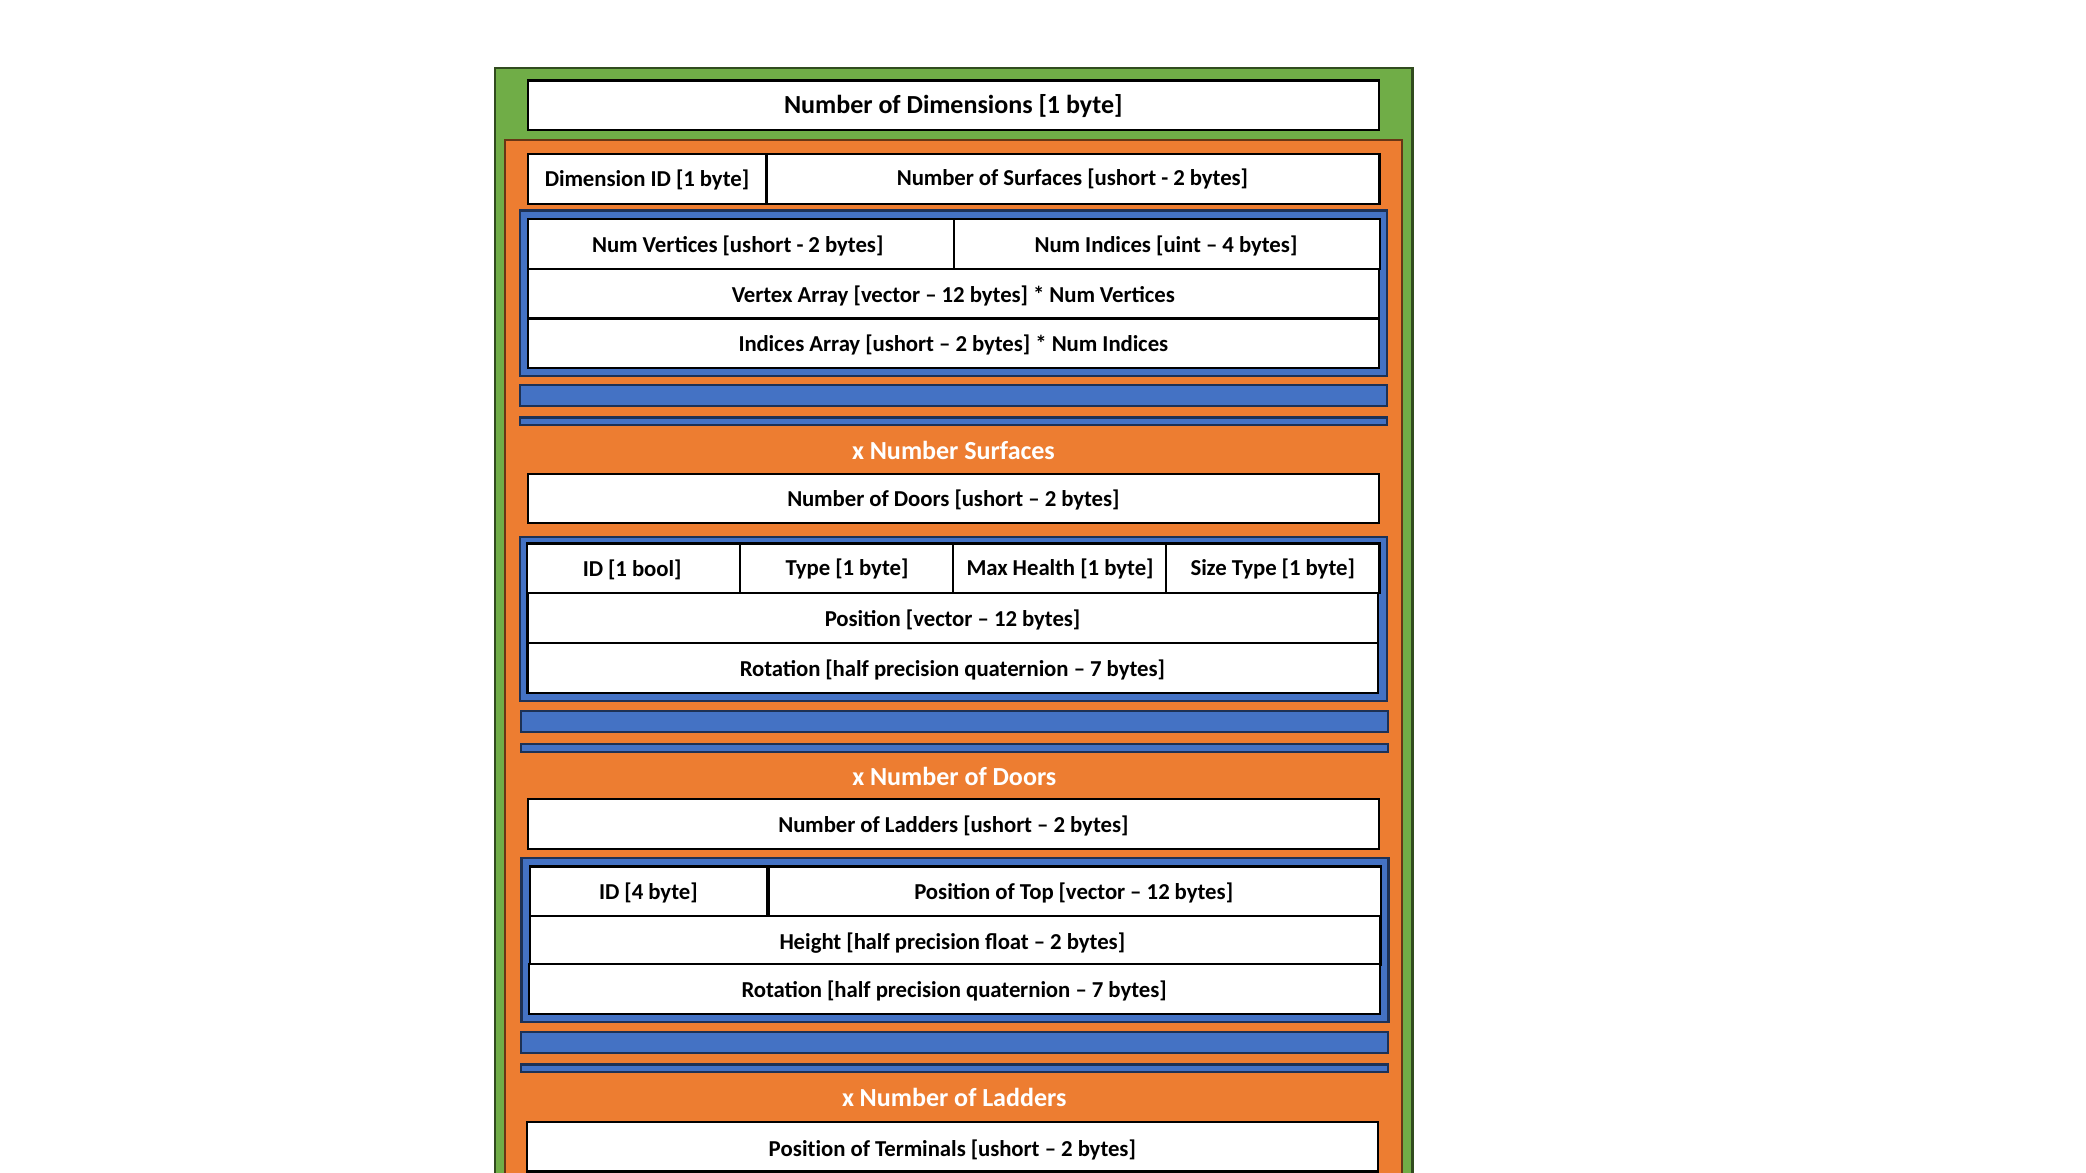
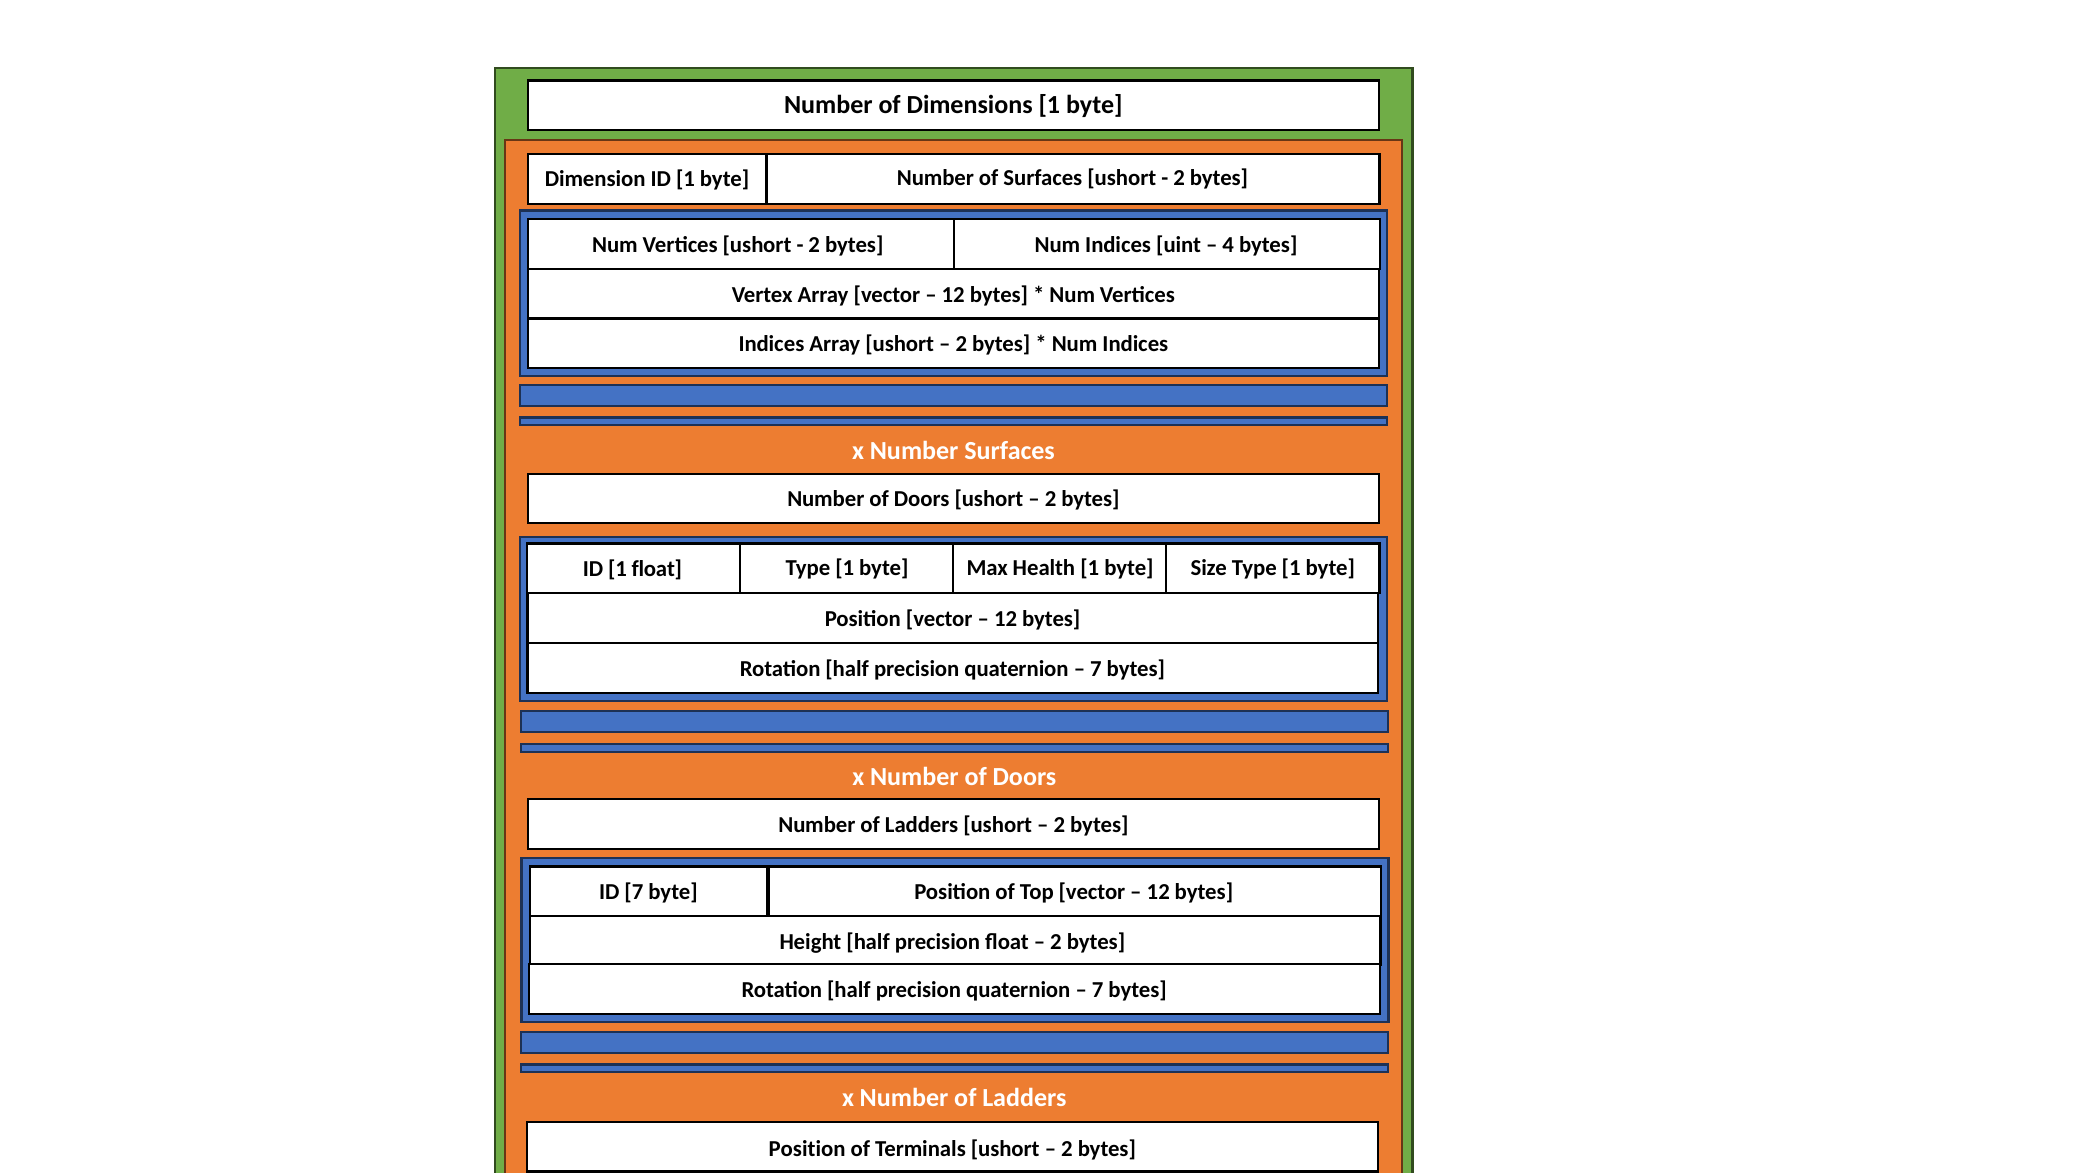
1 bool: bool -> float (657, 569)
ID 4: 4 -> 7 (634, 892)
